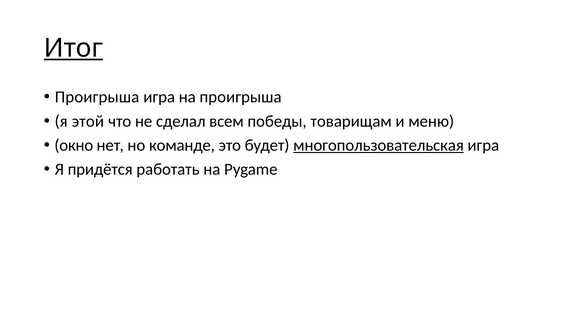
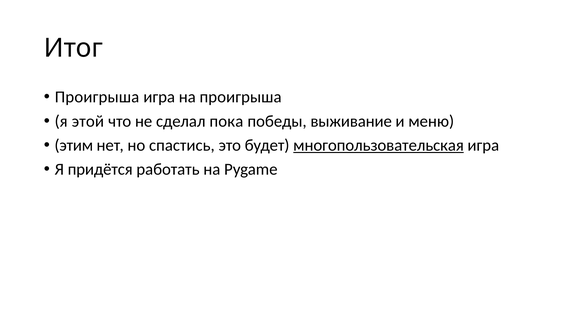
Итог underline: present -> none (73, 48)
всем: всем -> пока (226, 121)
товарищам: товарищам -> выживание (351, 121)
окно: окно -> этим (74, 145)
команде: команде -> спастись (182, 145)
